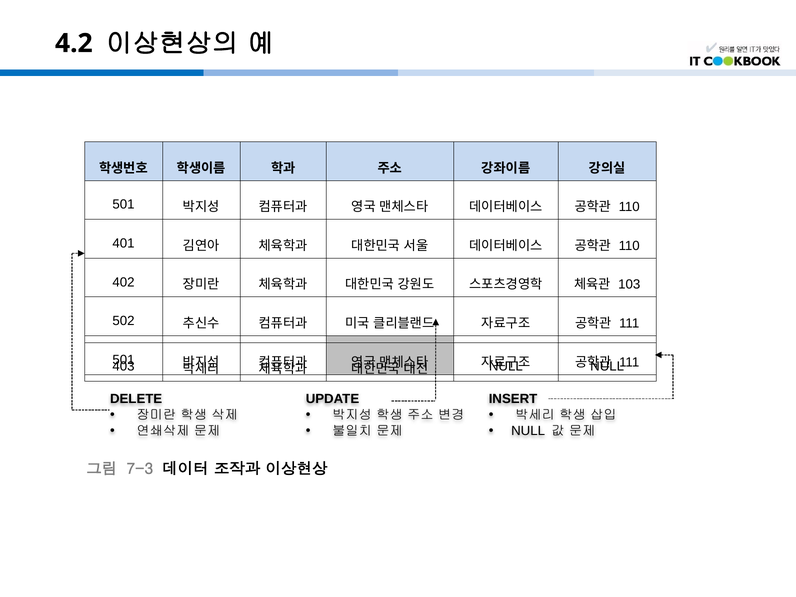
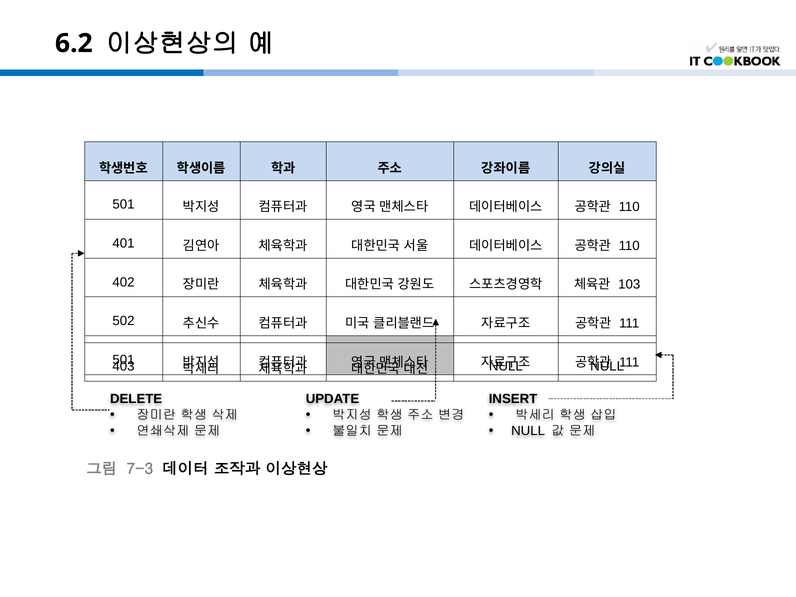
4.2: 4.2 -> 6.2 (74, 43)
